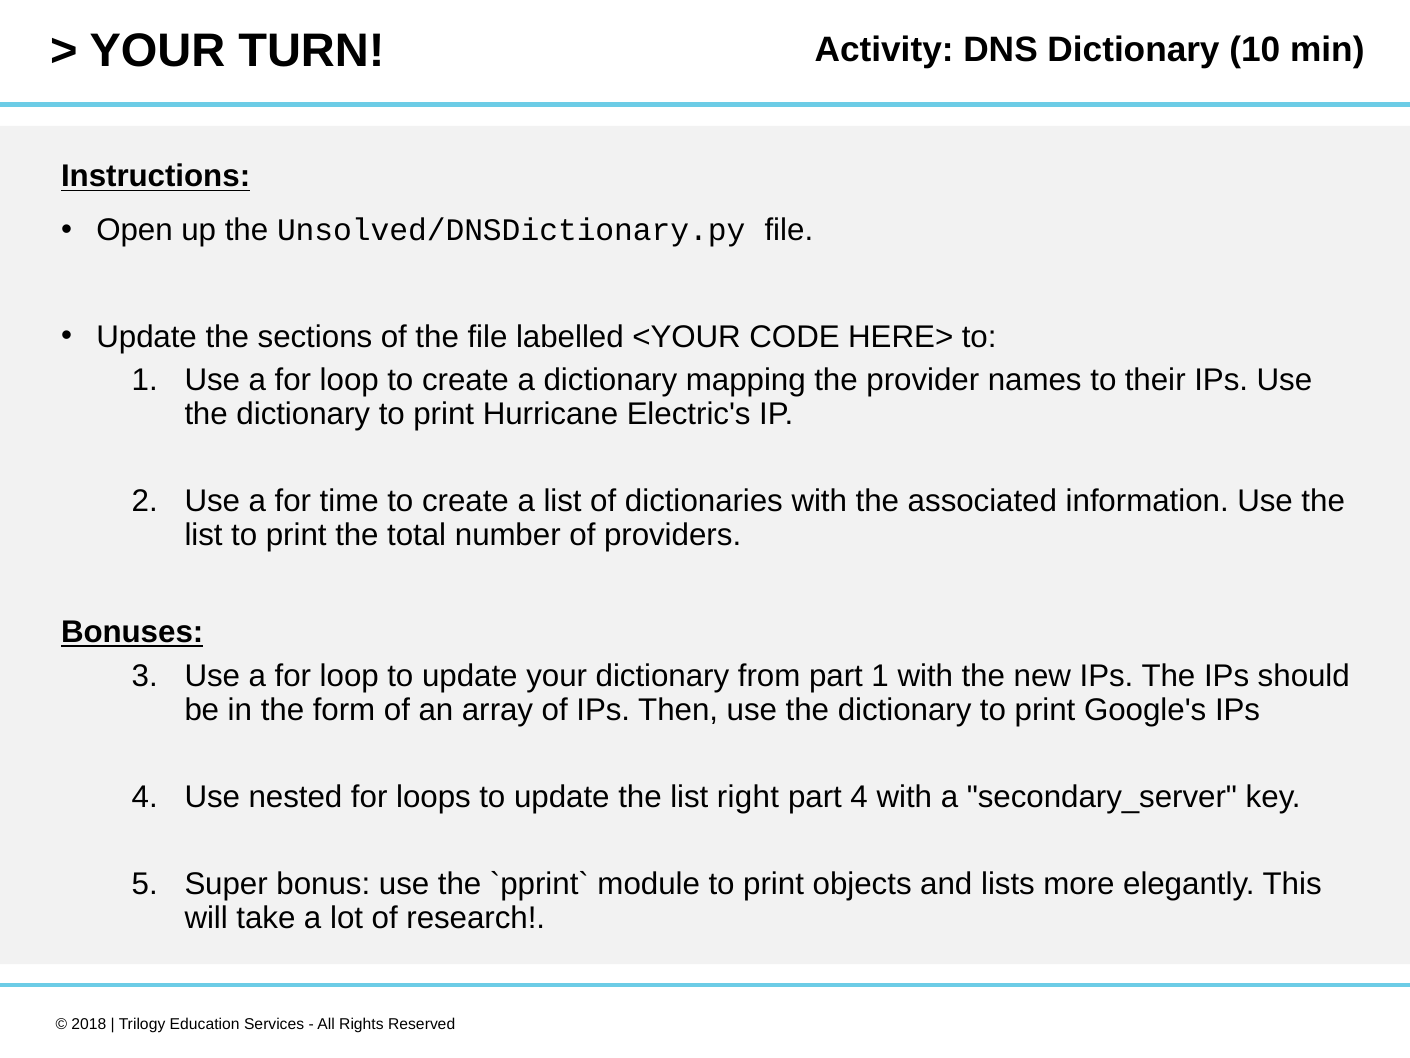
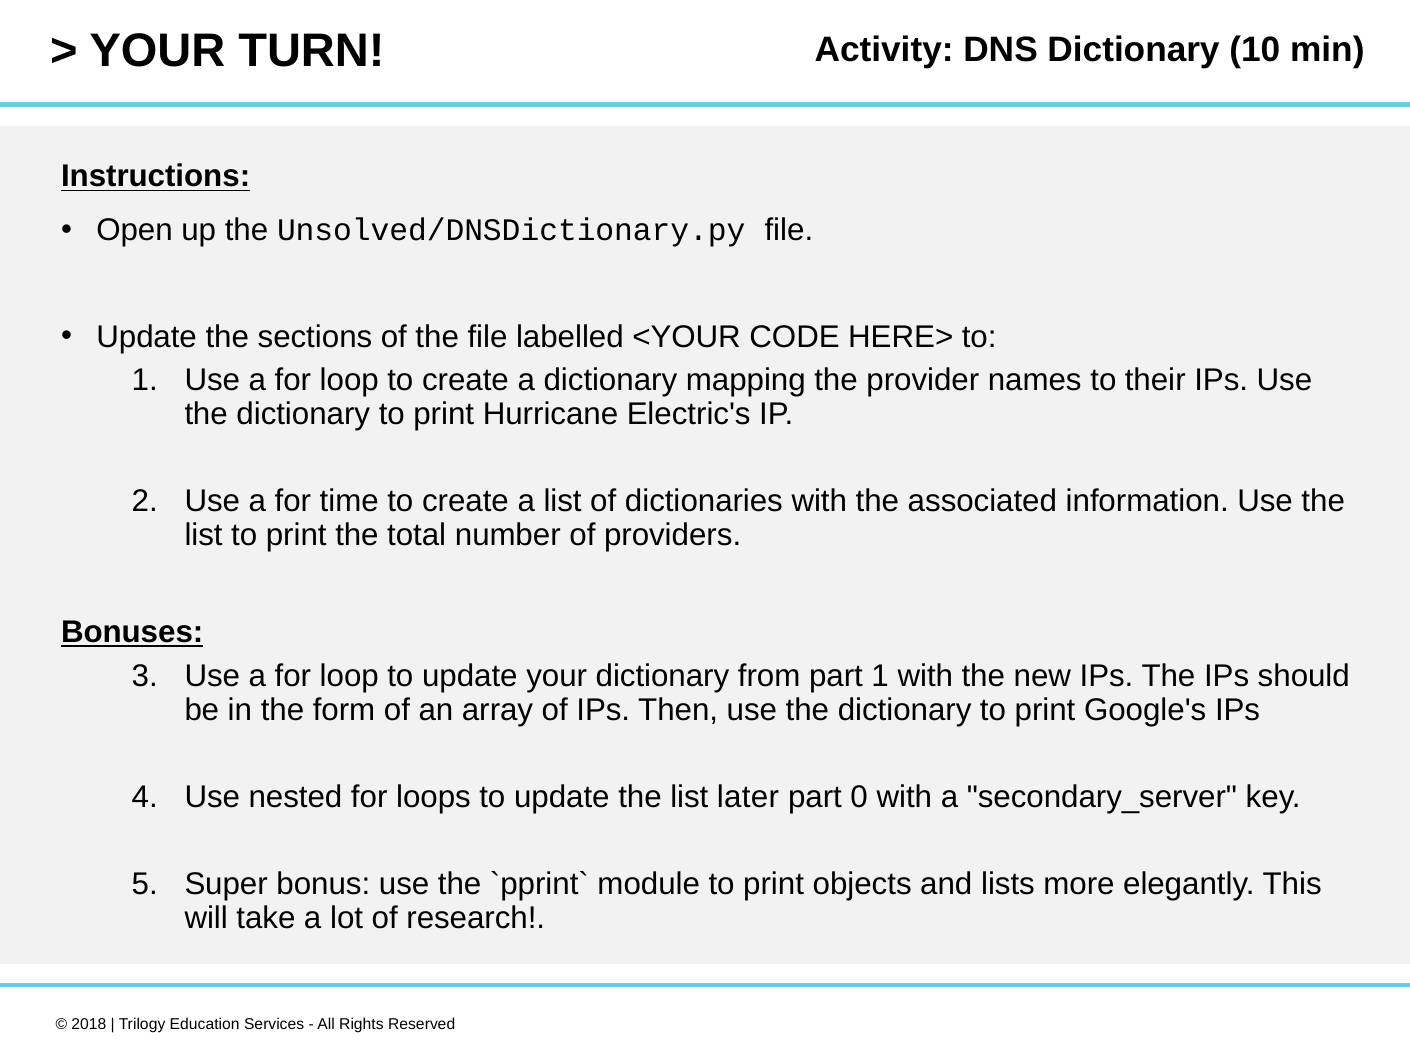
right: right -> later (748, 797)
part 4: 4 -> 0 (859, 797)
